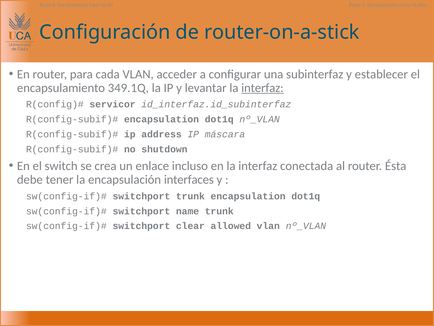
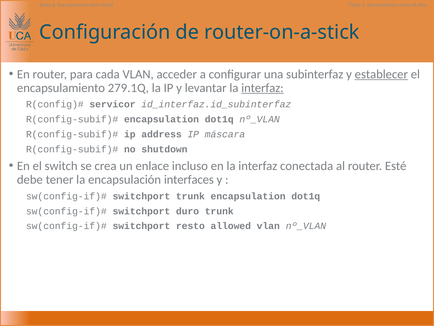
establecer underline: none -> present (381, 74)
349.1Q: 349.1Q -> 279.1Q (128, 88)
Ésta: Ésta -> Esté (396, 166)
name: name -> duro (188, 211)
clear: clear -> resto (190, 226)
